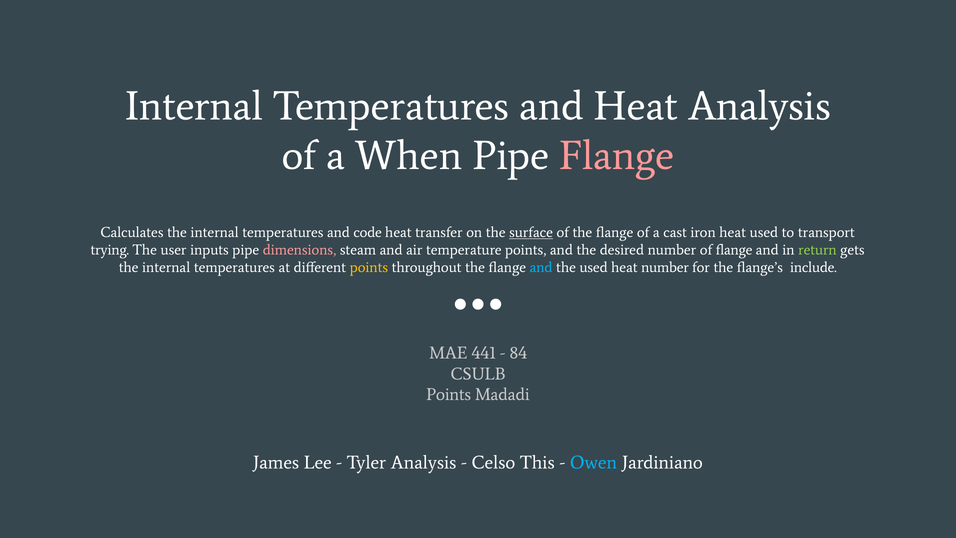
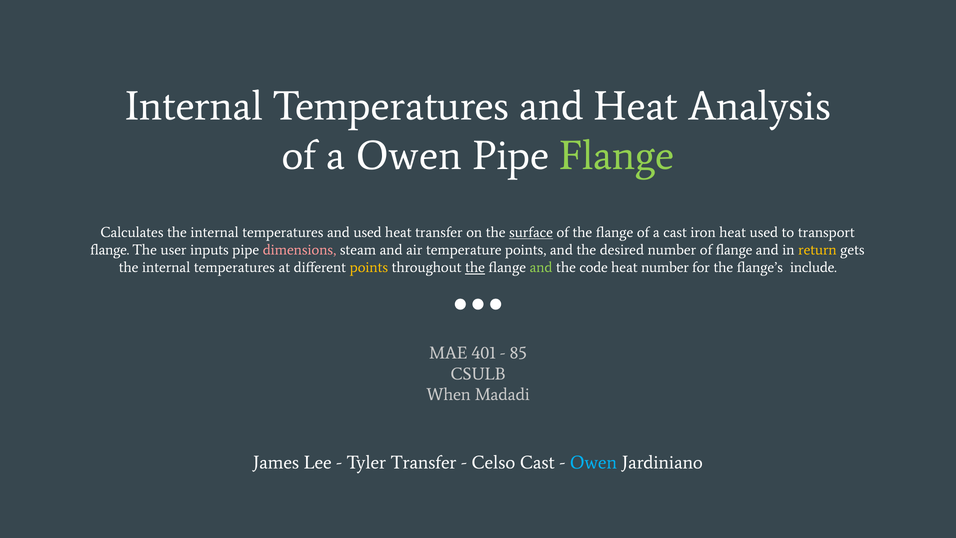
a When: When -> Owen (409, 156)
Flange colour: pink -> light green (617, 156)
and code: code -> used (368, 232)
trying: trying -> flange (110, 250)
return colour: light green -> yellow (817, 250)
the underline: none -> present (475, 267)
and colour: light blue -> light green (541, 267)
the used: used -> code (594, 267)
441: 441 -> 401 (484, 353)
84: 84 -> 85 (518, 353)
Points: Points -> When (449, 395)
Tyler Analysis: Analysis -> Transfer (424, 462)
Celso This: This -> Cast (537, 462)
